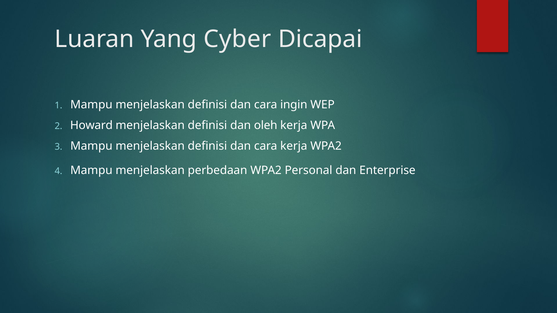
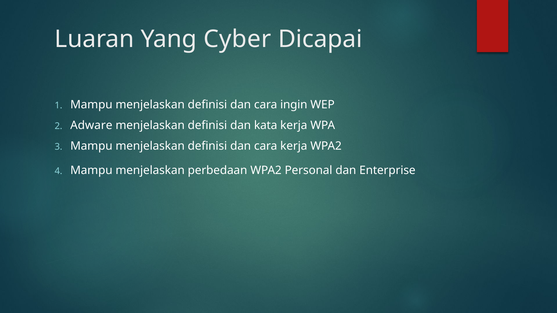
Howard: Howard -> Adware (91, 125)
oleh: oleh -> kata (266, 125)
